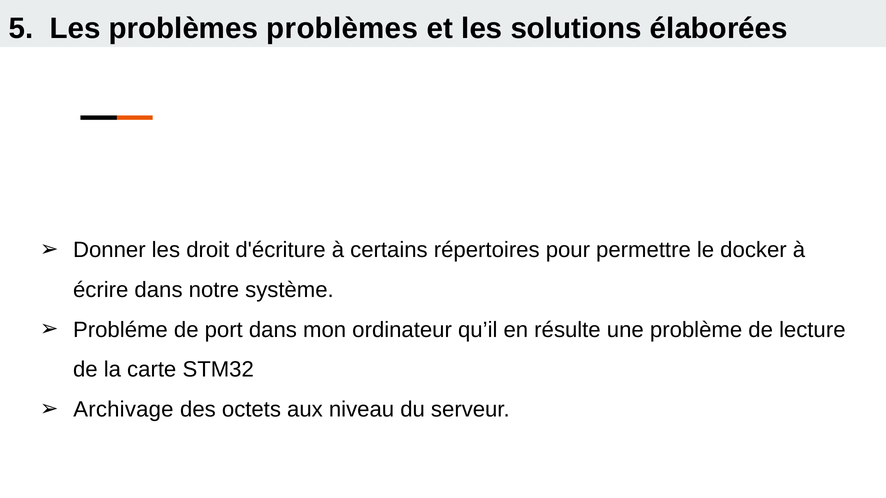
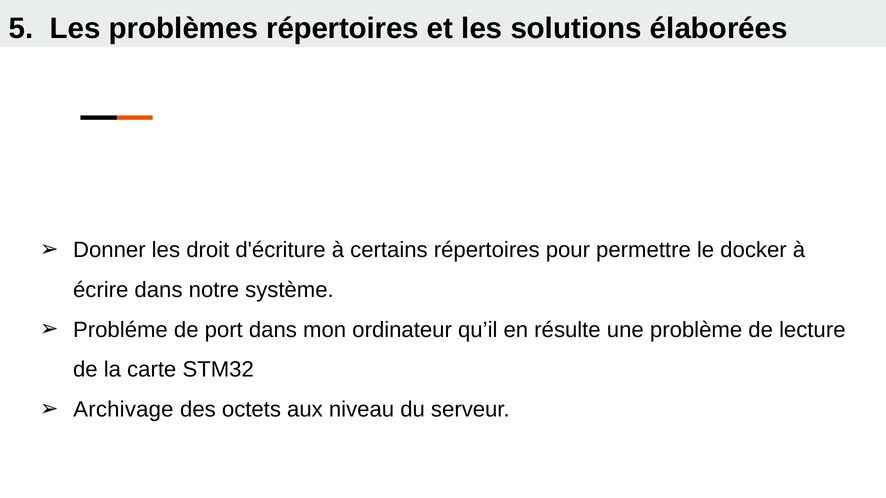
problèmes problèmes: problèmes -> répertoires (343, 29)
